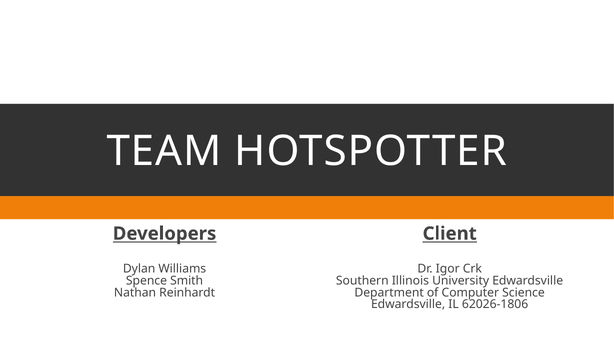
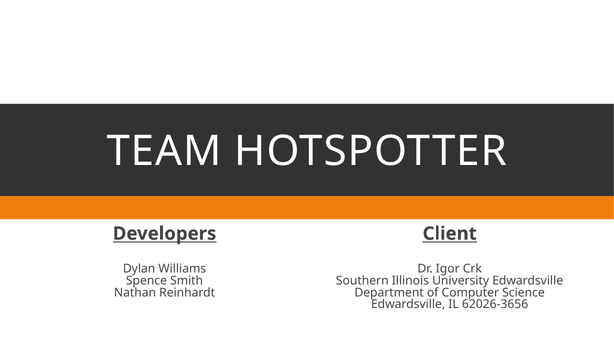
62026-1806: 62026-1806 -> 62026-3656 (495, 304)
